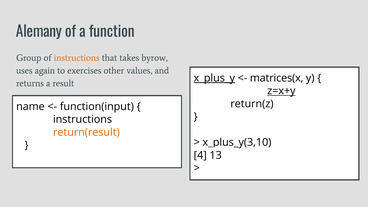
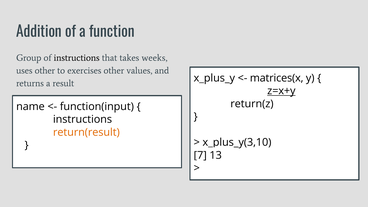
Alemany: Alemany -> Addition (39, 32)
instructions colour: orange -> black (77, 58)
byrow: byrow -> weeks (155, 58)
uses again: again -> other (45, 71)
x_plus_y underline: present -> none (214, 78)
4: 4 -> 7 (200, 155)
